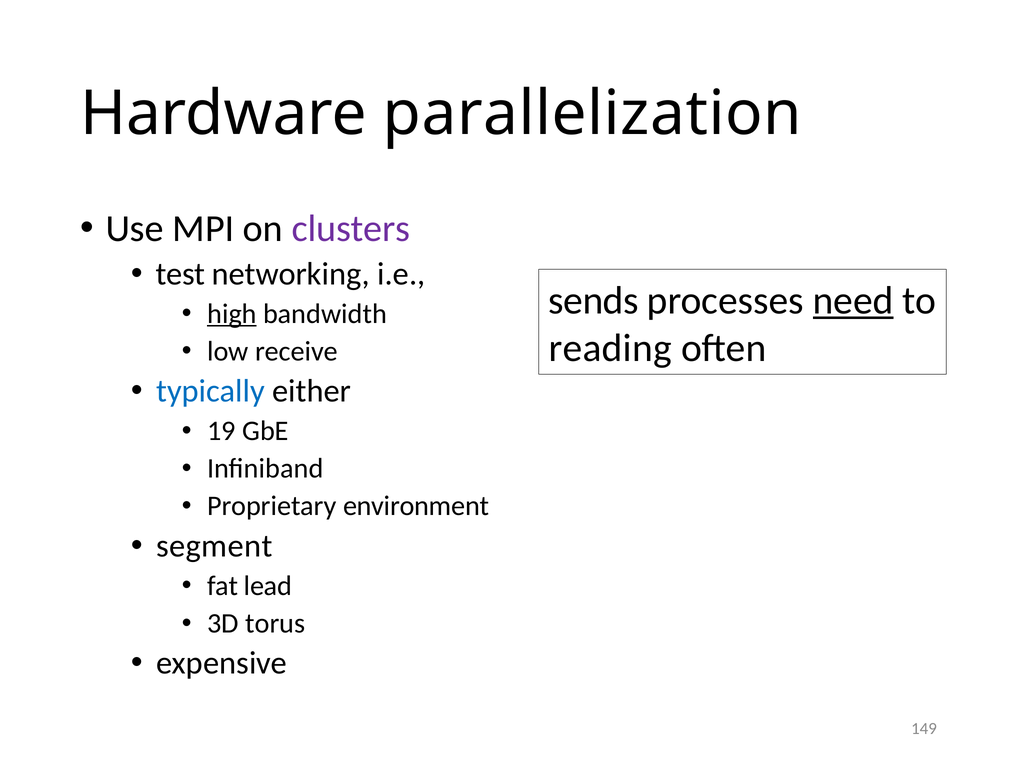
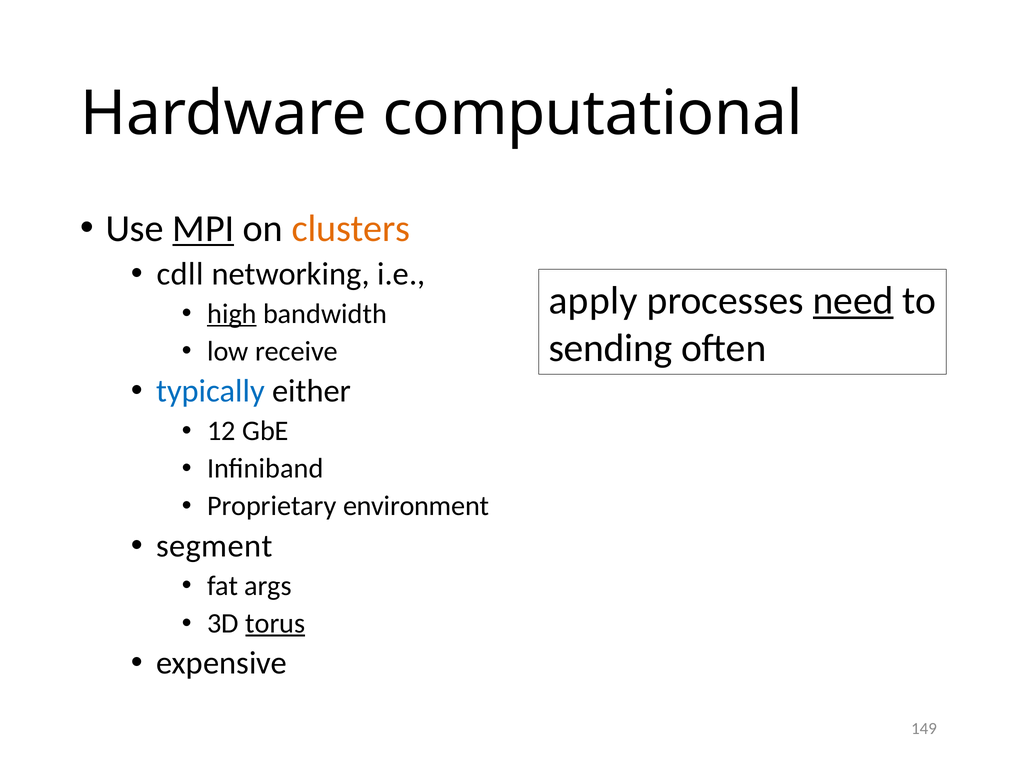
parallelization: parallelization -> computational (593, 114)
MPI underline: none -> present (203, 229)
clusters colour: purple -> orange (351, 229)
test: test -> cdll (180, 274)
sends: sends -> apply (593, 301)
reading: reading -> sending (610, 348)
19: 19 -> 12 (222, 431)
lead: lead -> args (268, 586)
torus underline: none -> present (275, 623)
